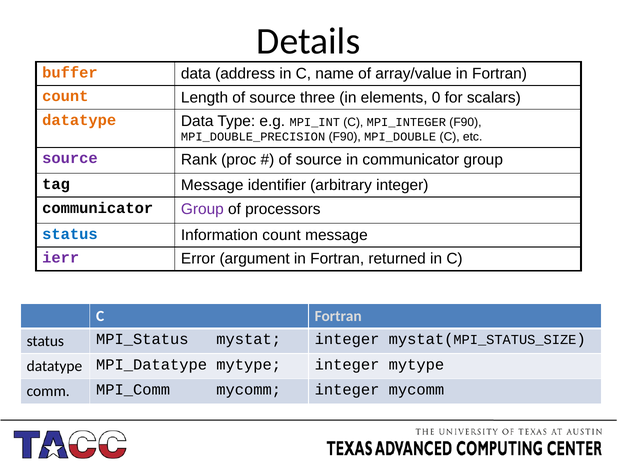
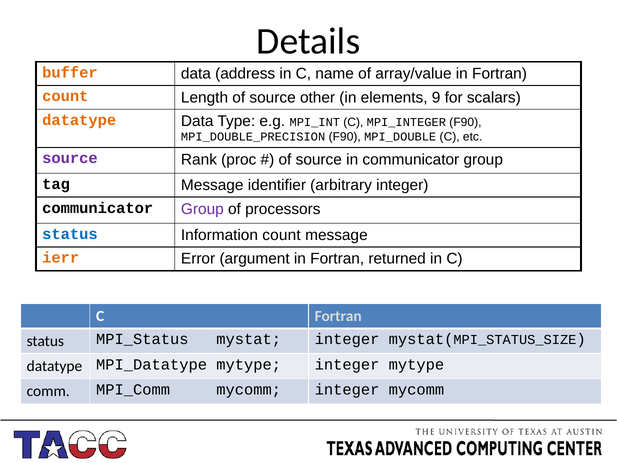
three: three -> other (318, 97)
0: 0 -> 9 (436, 97)
ierr colour: purple -> orange (61, 258)
